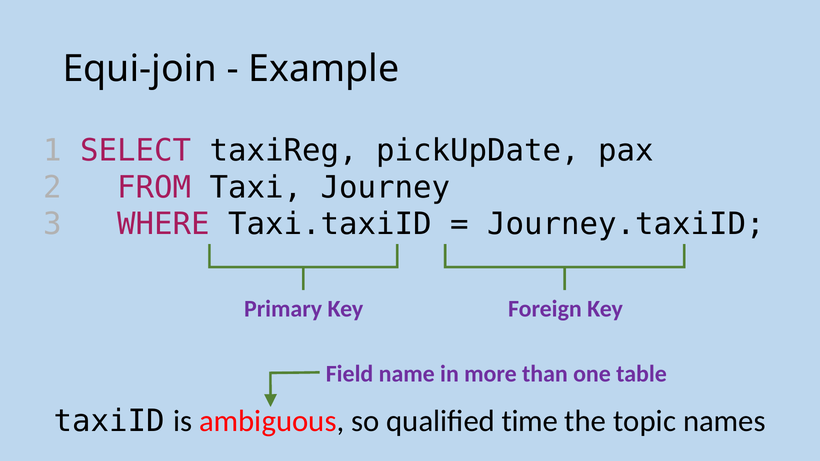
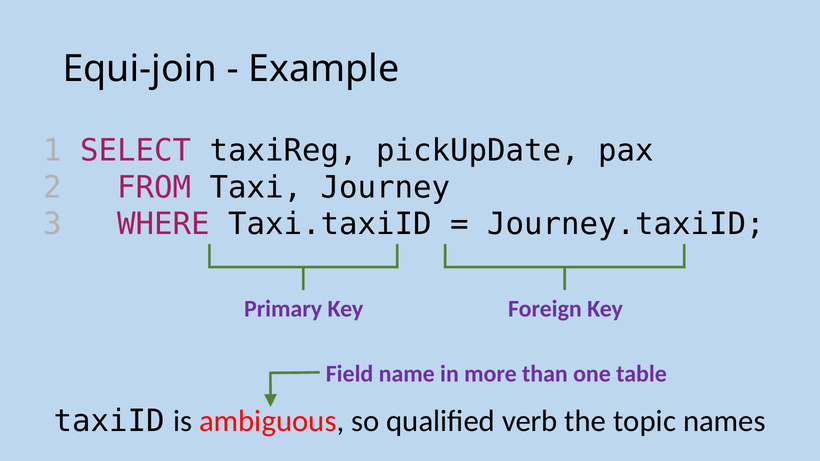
time: time -> verb (530, 422)
